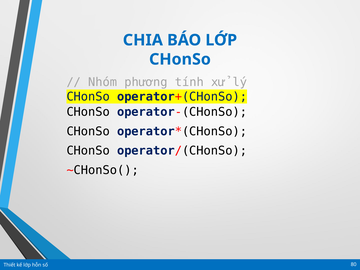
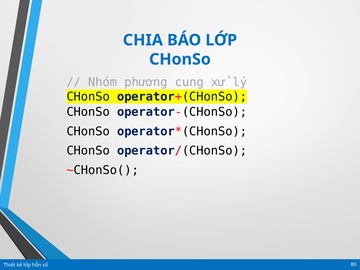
tính: tính -> cung (189, 82)
